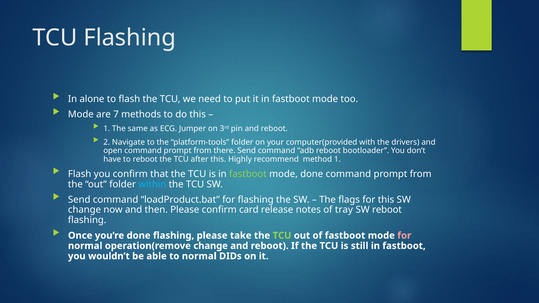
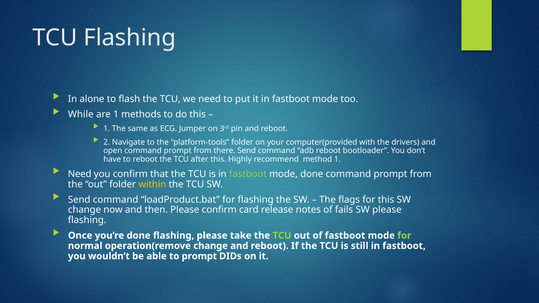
Mode: Mode -> While (81, 115)
are 7: 7 -> 1 (116, 115)
Flash: Flash -> Need (80, 174)
within colour: light blue -> yellow (152, 184)
tray: tray -> fails (344, 210)
SW reboot: reboot -> please (387, 210)
for colour: pink -> light green (404, 236)
to normal: normal -> prompt (199, 256)
